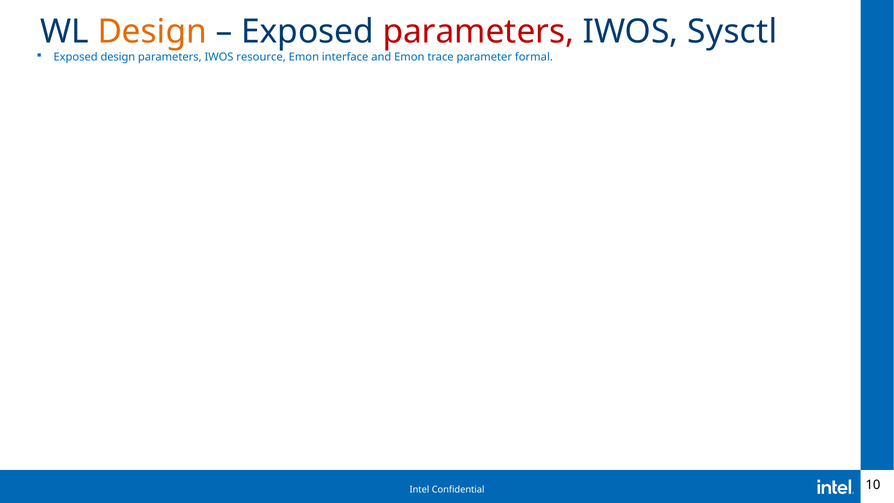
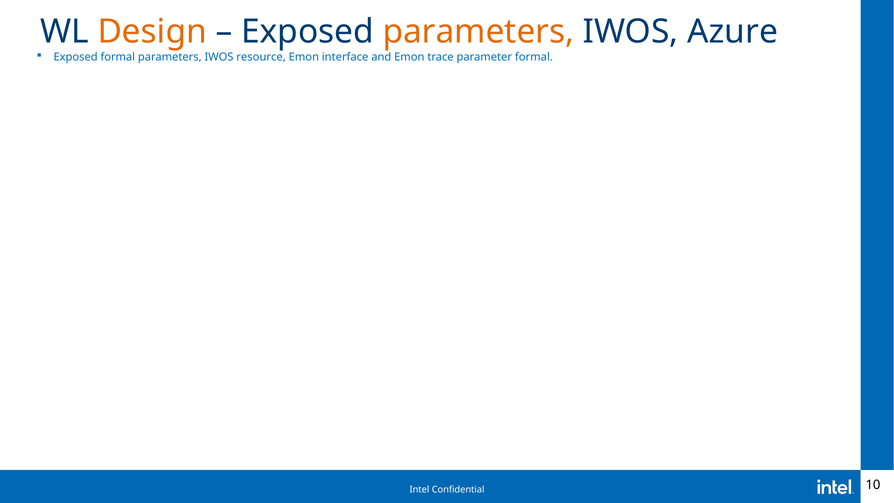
parameters colour: red -> orange (478, 32)
Sysctl: Sysctl -> Azure (733, 32)
Exposed design: design -> formal (118, 57)
